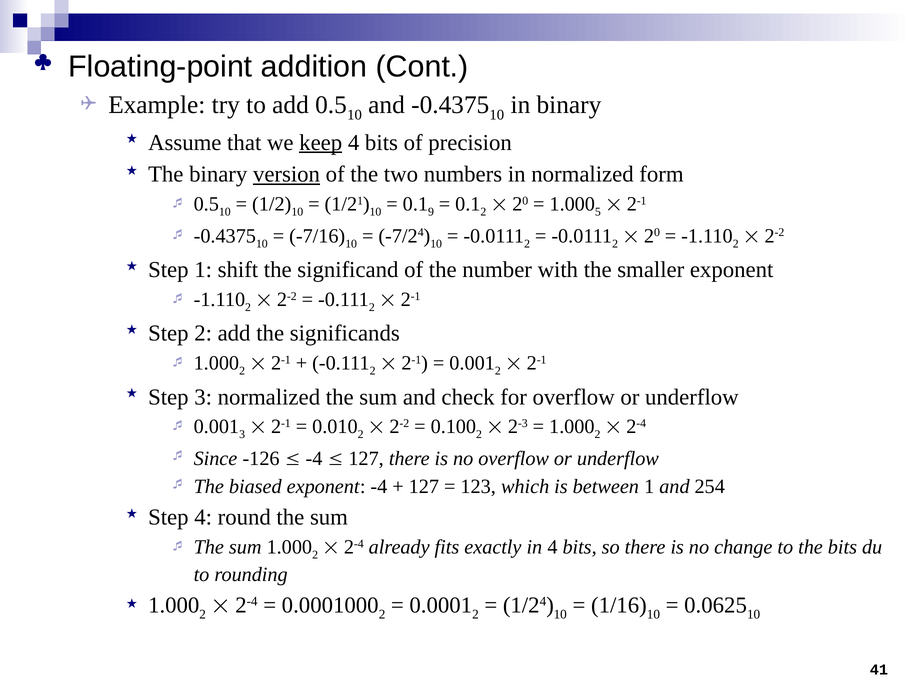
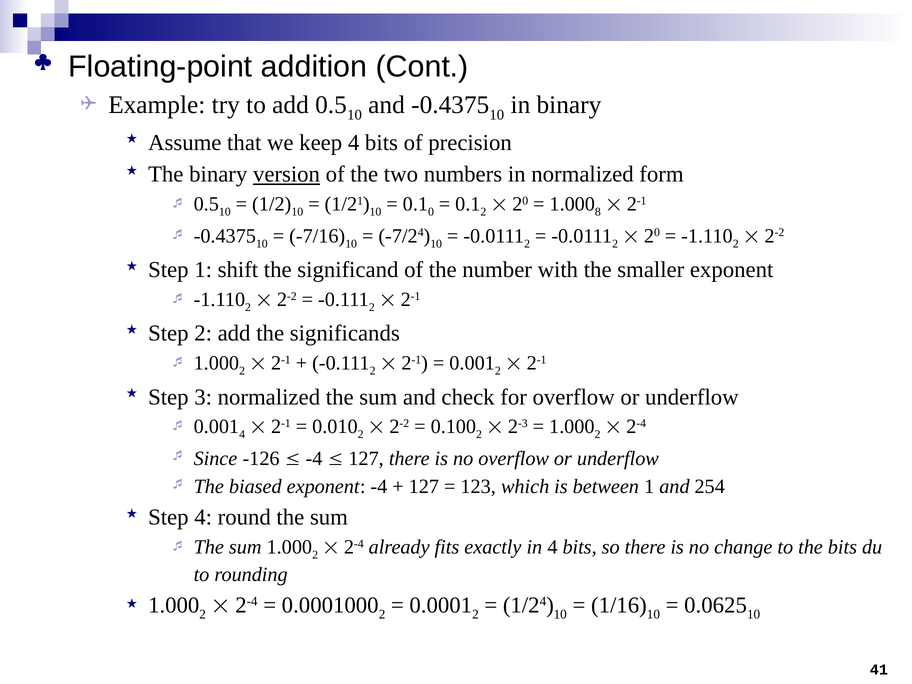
keep underline: present -> none (321, 142)
9: 9 -> 0 (431, 212)
5: 5 -> 8 (598, 212)
3: 3 -> 4 (242, 435)
